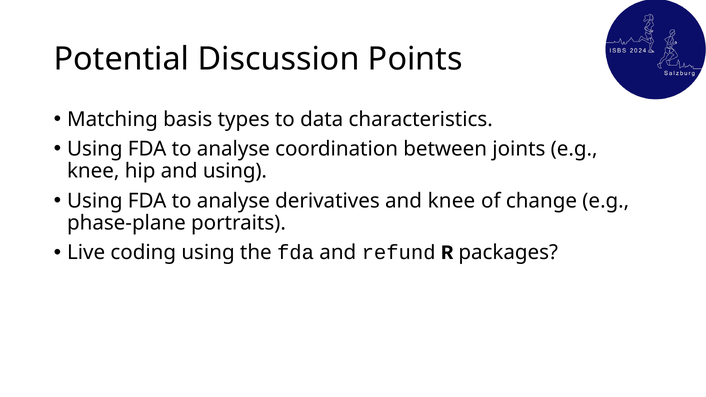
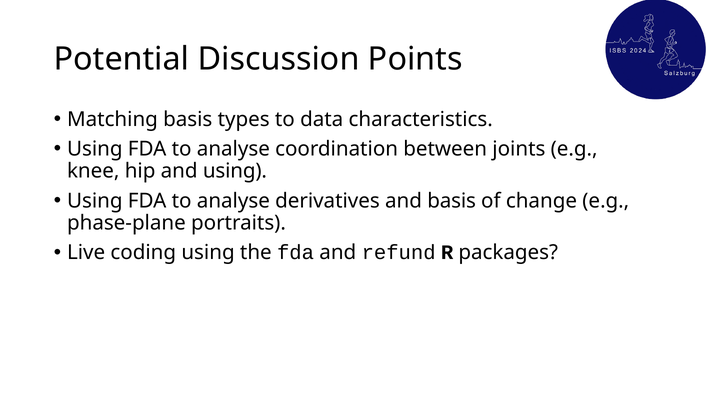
and knee: knee -> basis (452, 201)
